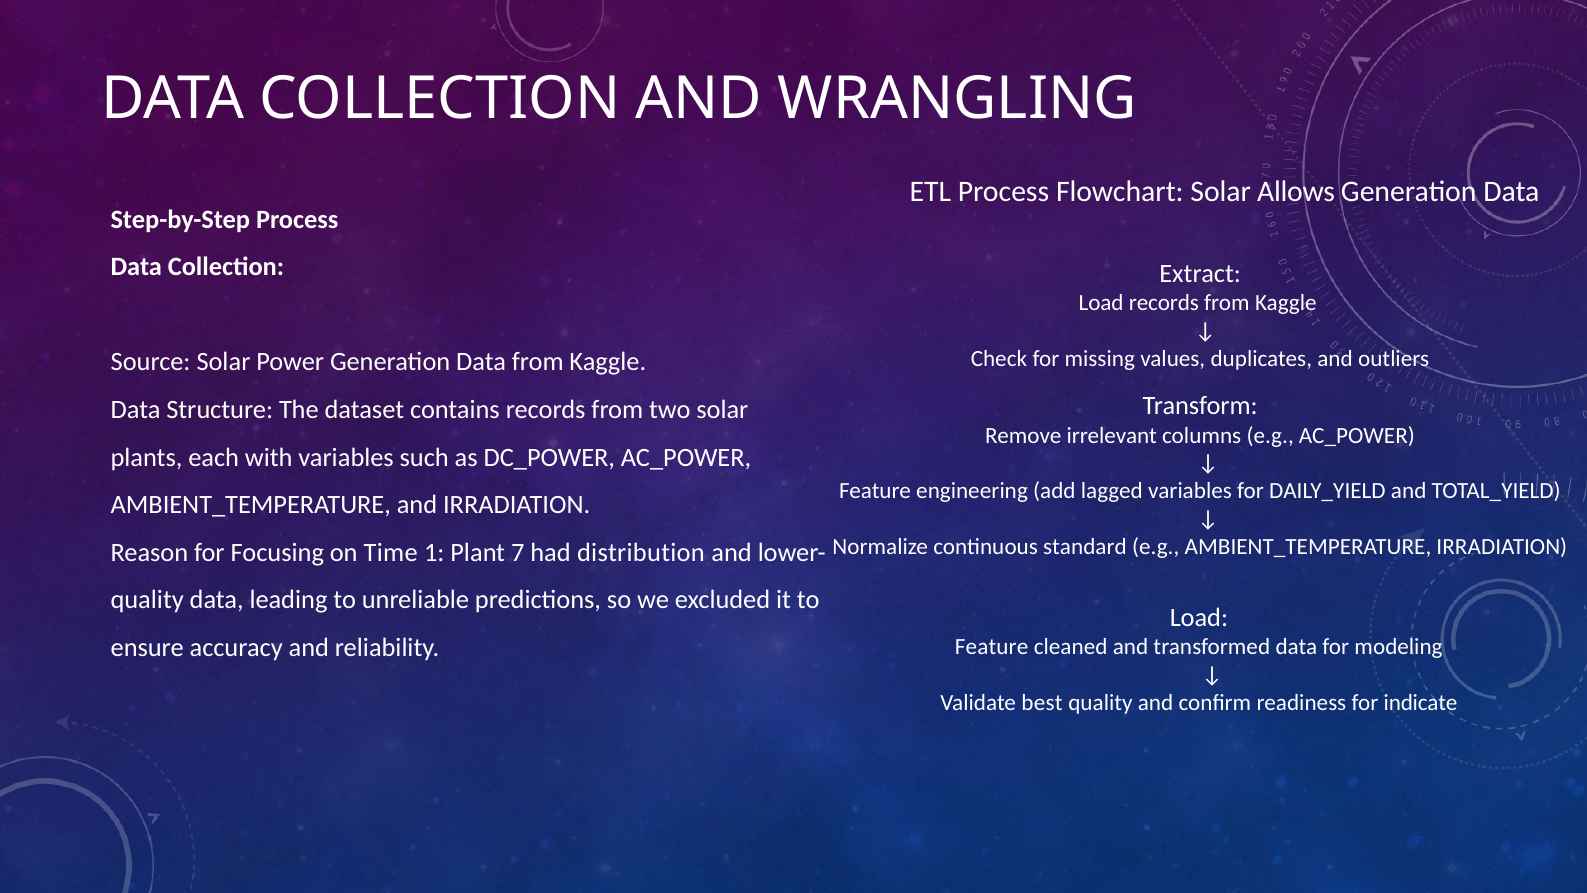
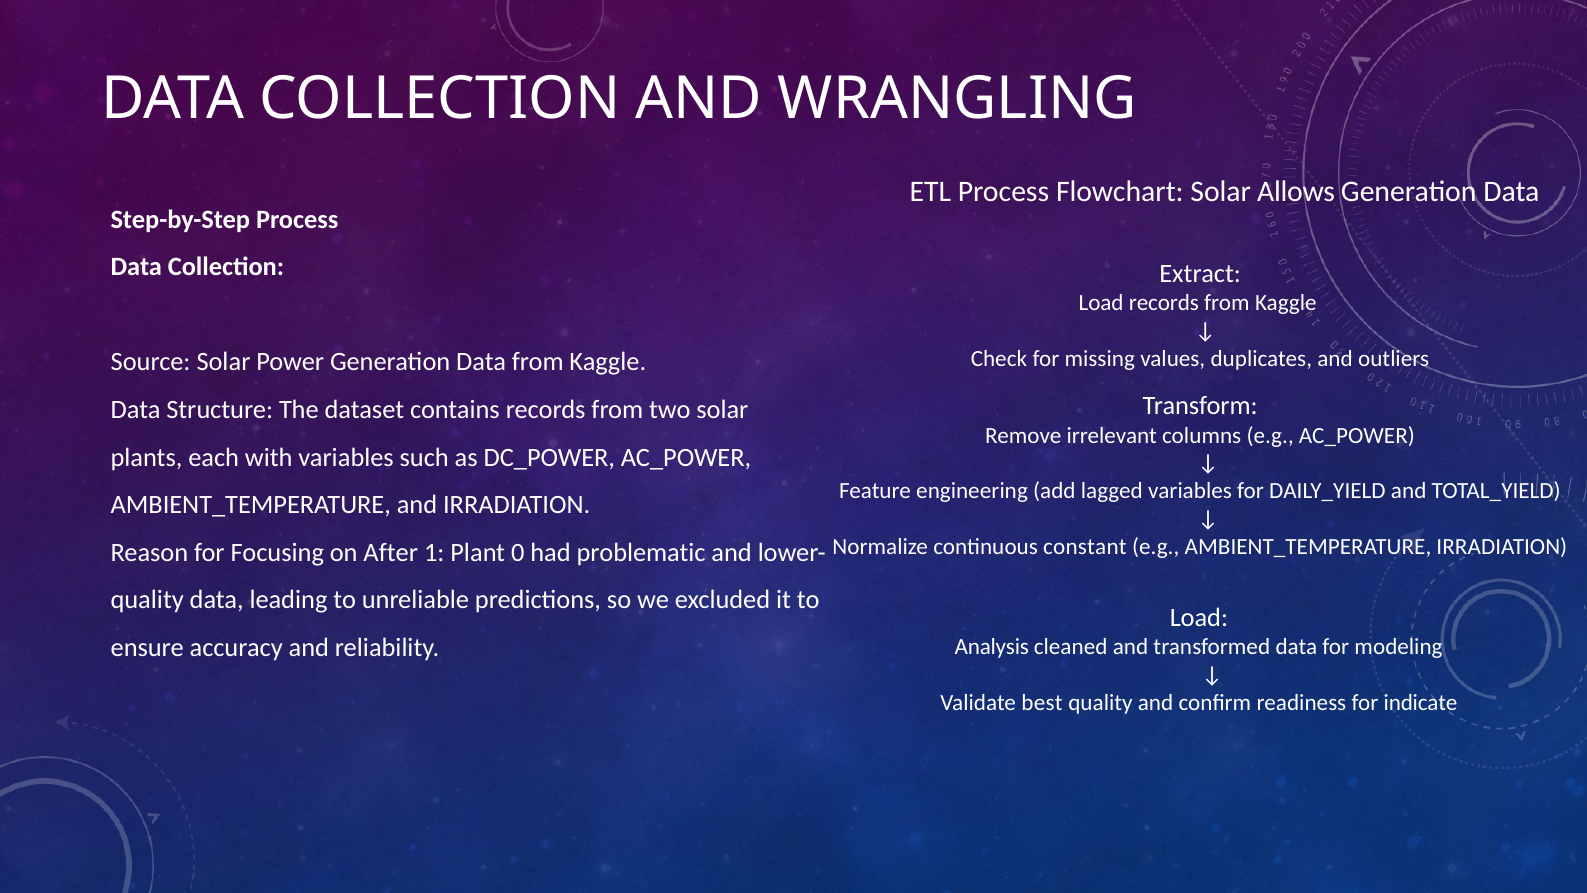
standard: standard -> constant (1085, 546)
Time: Time -> After (391, 552)
7: 7 -> 0 (518, 552)
distribution: distribution -> problematic (641, 552)
Feature: Feature -> Analysis (992, 647)
